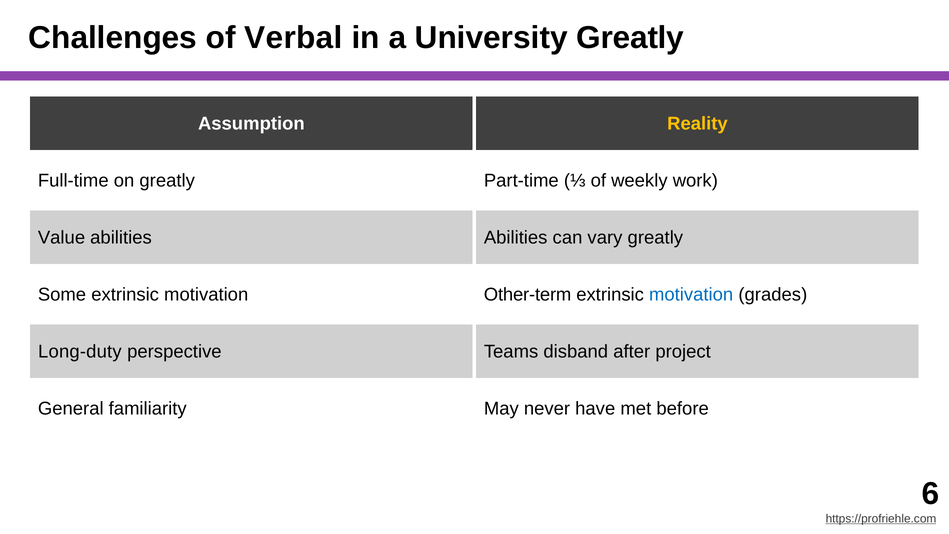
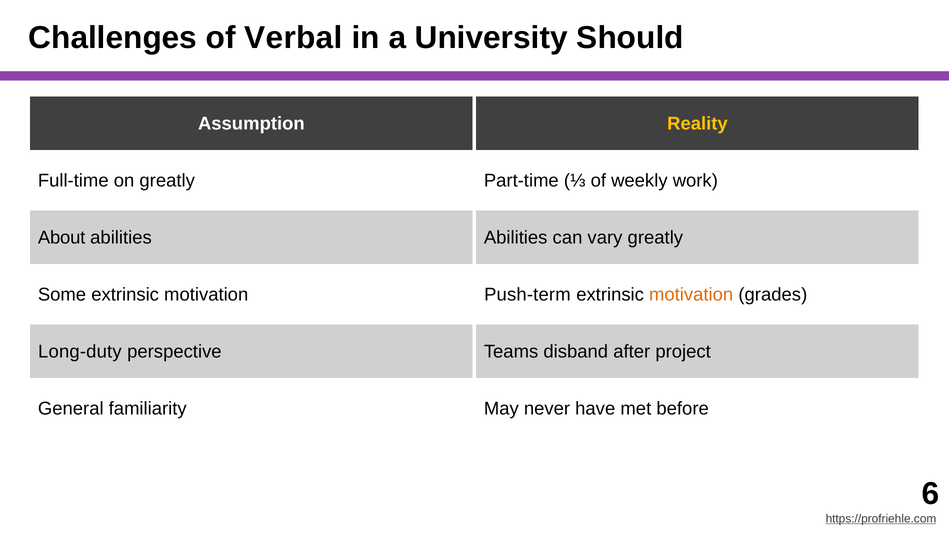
University Greatly: Greatly -> Should (630, 38)
Value: Value -> About (62, 238)
Other-term: Other-term -> Push-term (527, 294)
motivation colour: blue -> orange (691, 294)
